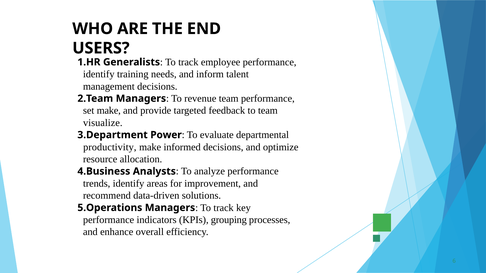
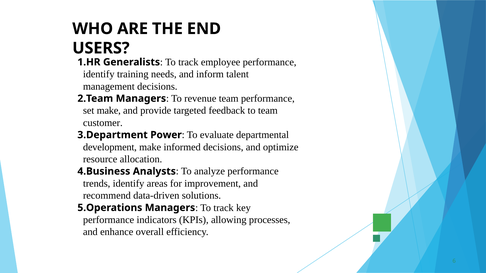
visualize: visualize -> customer (103, 123)
productivity: productivity -> development (110, 147)
grouping: grouping -> allowing (229, 220)
